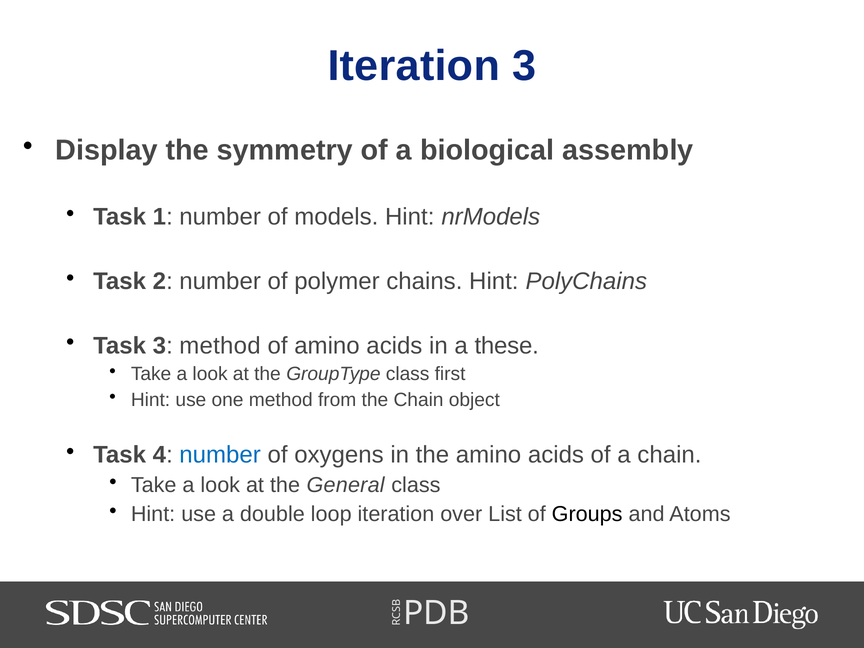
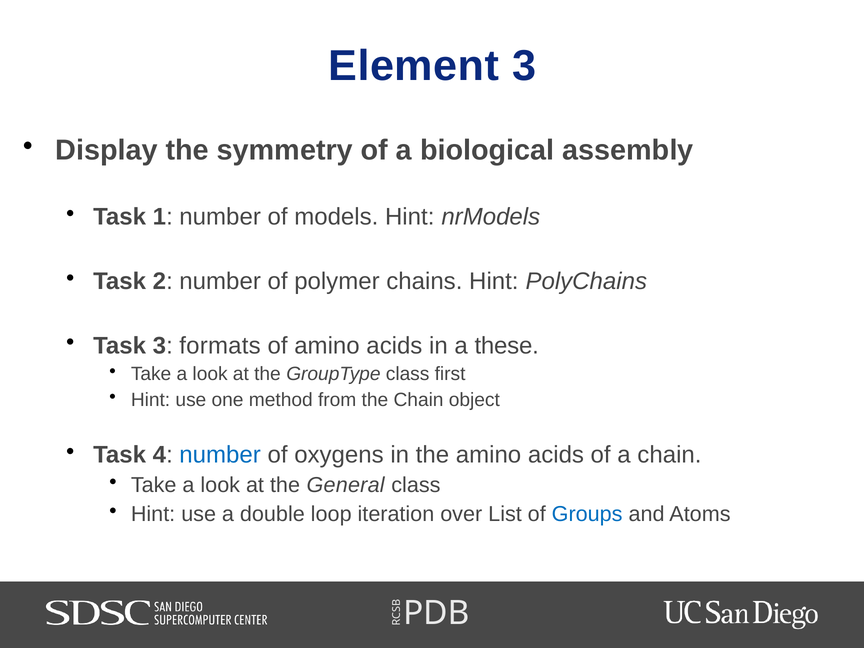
Iteration: Iteration -> Element (414, 66)
3 method: method -> formats (220, 346)
Groups colour: black -> blue (587, 514)
